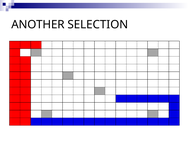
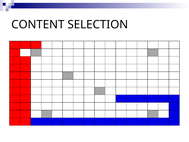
ANOTHER: ANOTHER -> CONTENT (38, 24)
